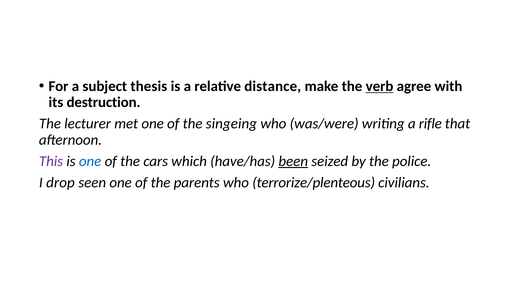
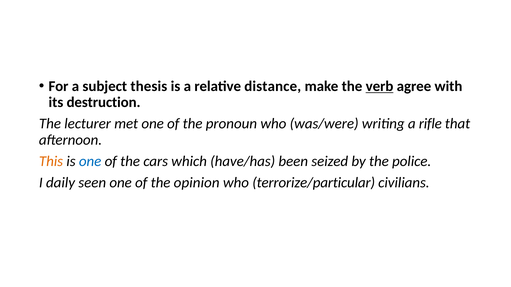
singeing: singeing -> pronoun (231, 124)
This colour: purple -> orange (51, 161)
been underline: present -> none (293, 161)
drop: drop -> daily (61, 183)
parents: parents -> opinion (197, 183)
terrorize/plenteous: terrorize/plenteous -> terrorize/particular (314, 183)
